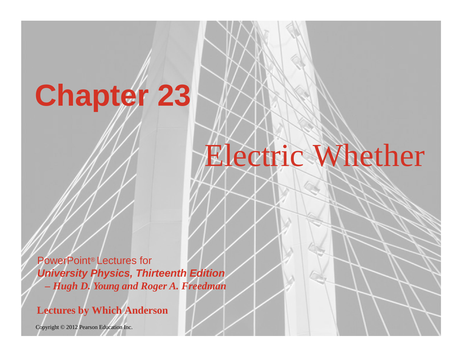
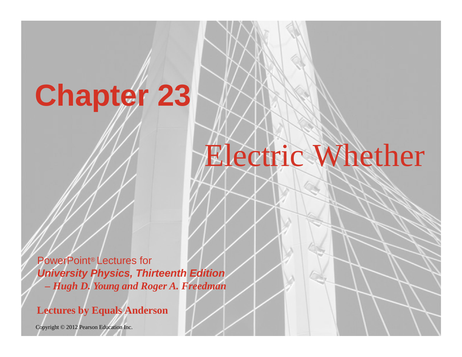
Which: Which -> Equals (107, 310)
